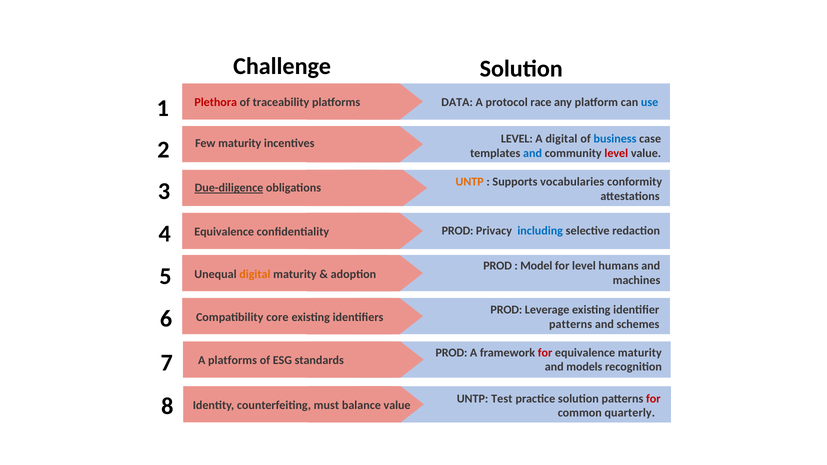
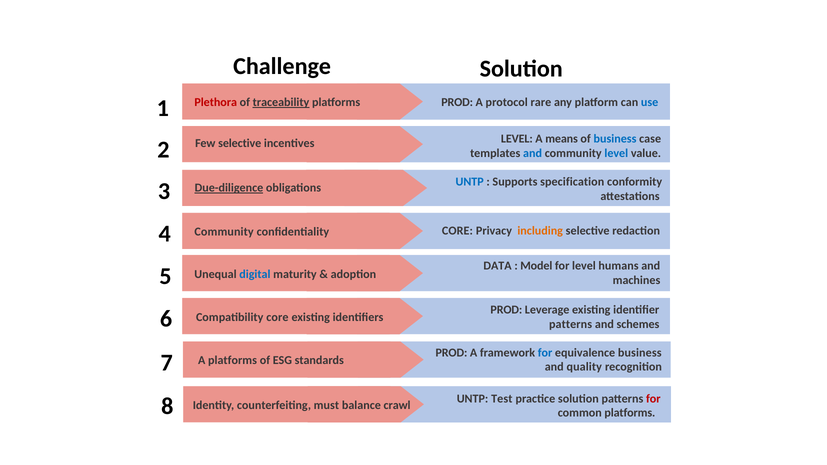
traceability underline: none -> present (281, 102)
platforms DATA: DATA -> PROD (457, 102)
race: race -> rare (541, 102)
Few maturity: maturity -> selective (240, 143)
A digital: digital -> means (562, 139)
level colour: red -> blue (616, 153)
UNTP colour: orange -> blue (470, 182)
vocabularies: vocabularies -> specification (572, 182)
Equivalence: Equivalence -> Community (224, 232)
confidentiality PROD: PROD -> CORE (457, 231)
including colour: blue -> orange (540, 231)
PROD: PROD -> DATA (497, 266)
digital colour: orange -> blue (255, 274)
for colour: red -> blue (545, 353)
equivalence maturity: maturity -> business (640, 353)
models: models -> quality (584, 367)
balance value: value -> crawl (397, 405)
common quarterly: quarterly -> platforms (630, 413)
